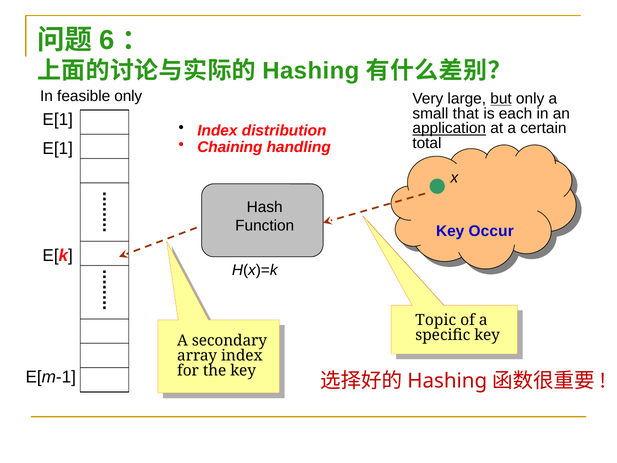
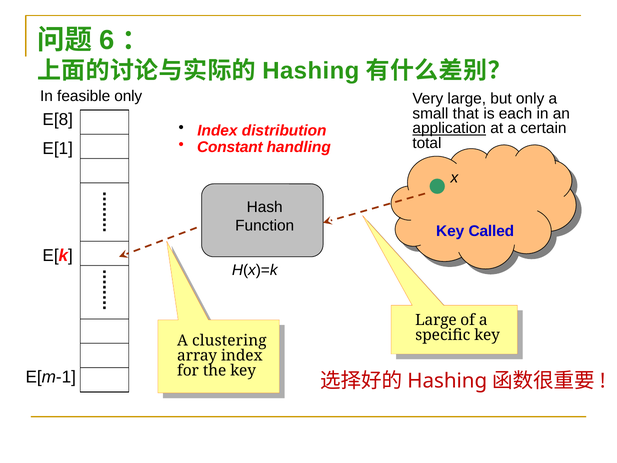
but underline: present -> none (501, 99)
E[1: E[1 -> E[8 (58, 120)
Chaining: Chaining -> Constant (230, 147)
Occur: Occur -> Called (491, 231)
Topic: Topic -> Large (436, 320)
secondary: secondary -> clustering (229, 341)
